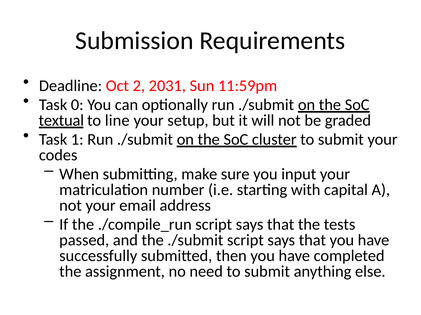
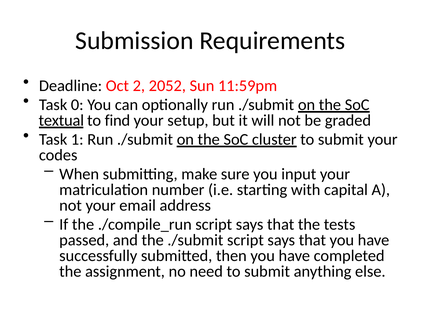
2031: 2031 -> 2052 (167, 86)
line: line -> find (117, 121)
